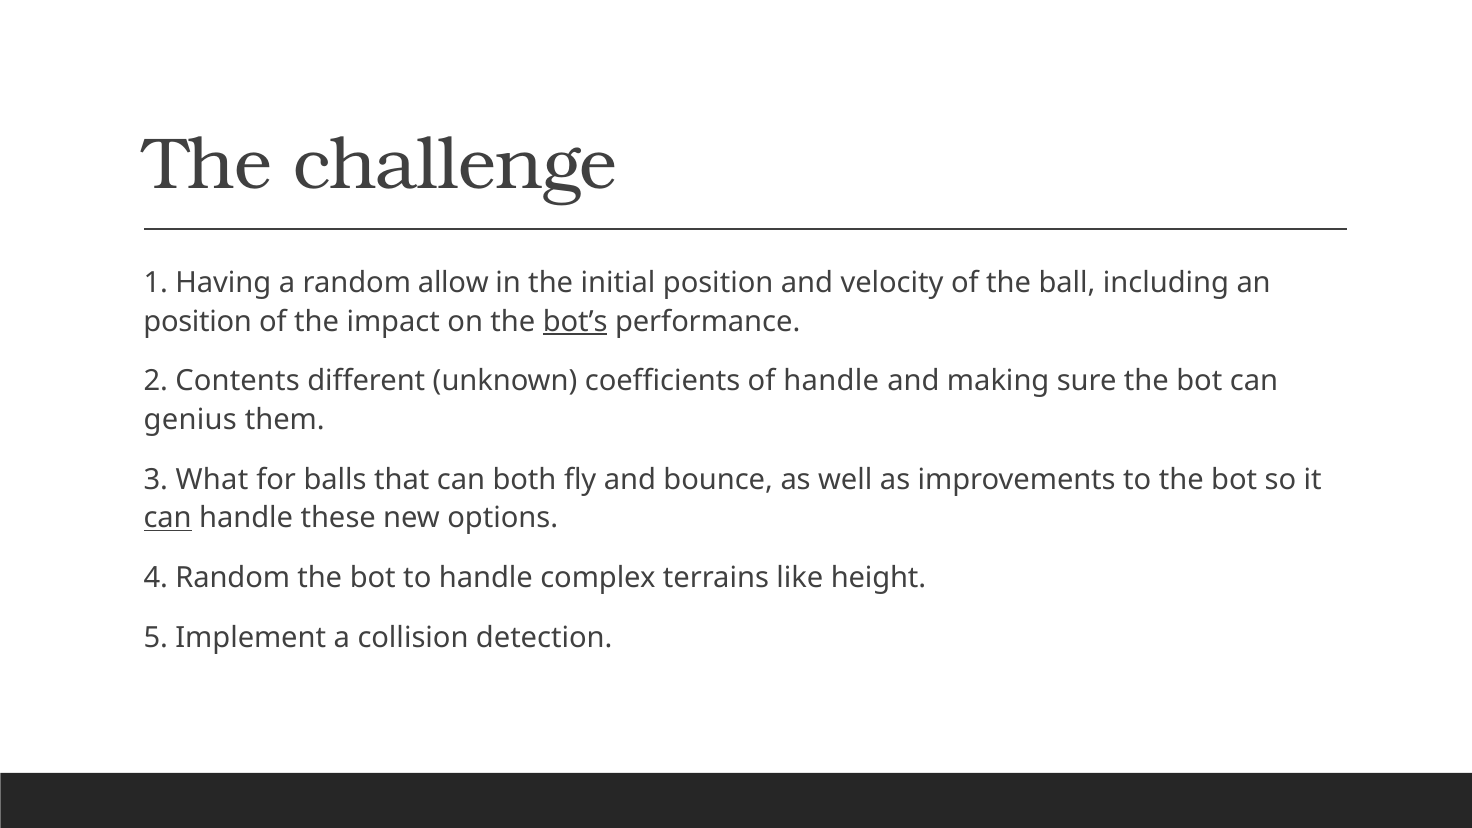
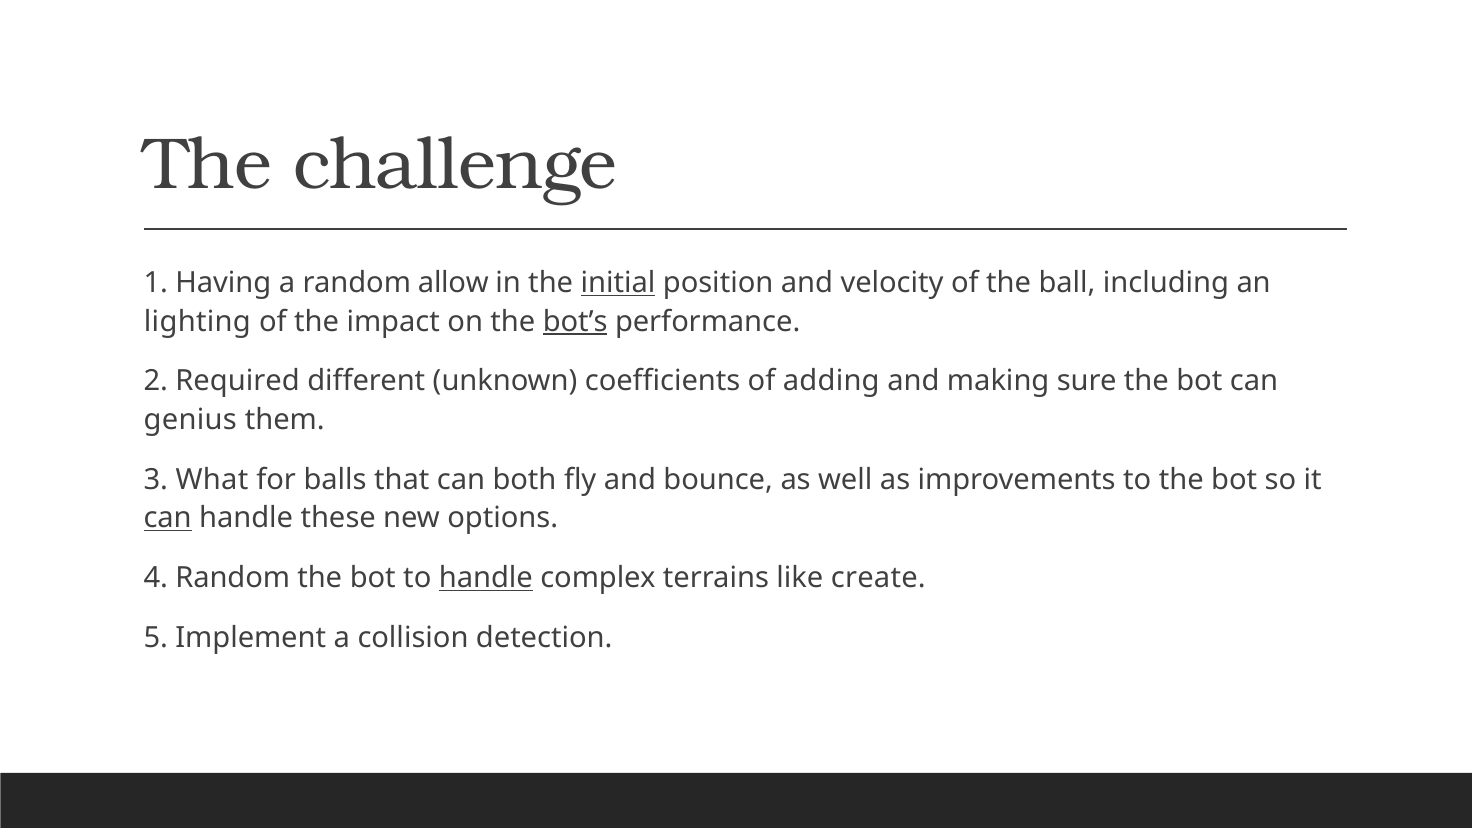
initial underline: none -> present (618, 283)
position: position -> lighting (197, 321)
Contents: Contents -> Required (238, 381)
of handle: handle -> adding (831, 381)
handle underline: none -> present (486, 578)
height: height -> create (878, 578)
